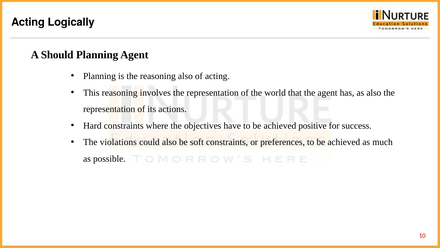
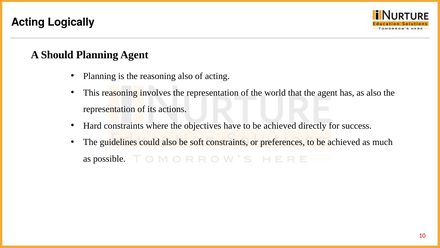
positive: positive -> directly (312, 125)
violations: violations -> guidelines (118, 142)
